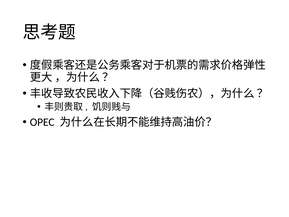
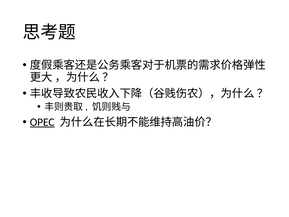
OPEC underline: none -> present (42, 122)
